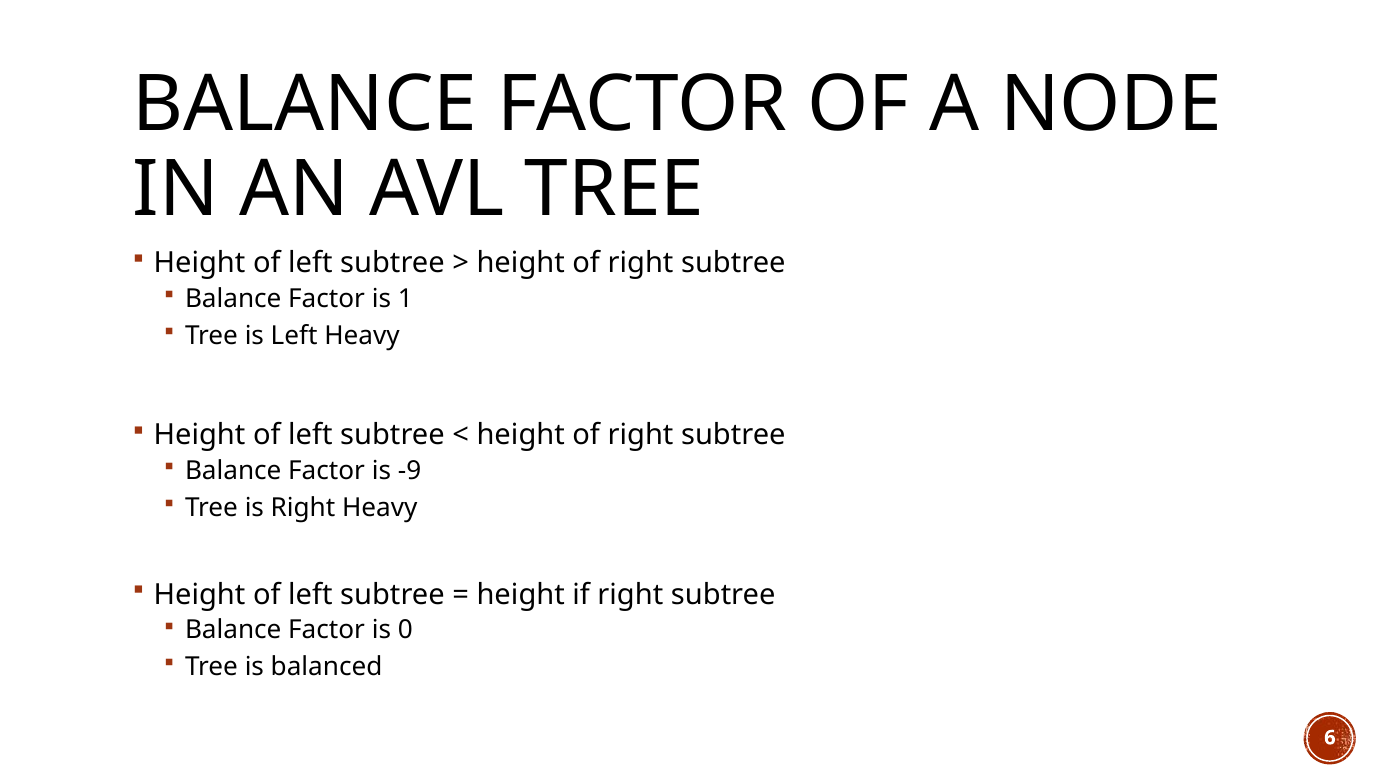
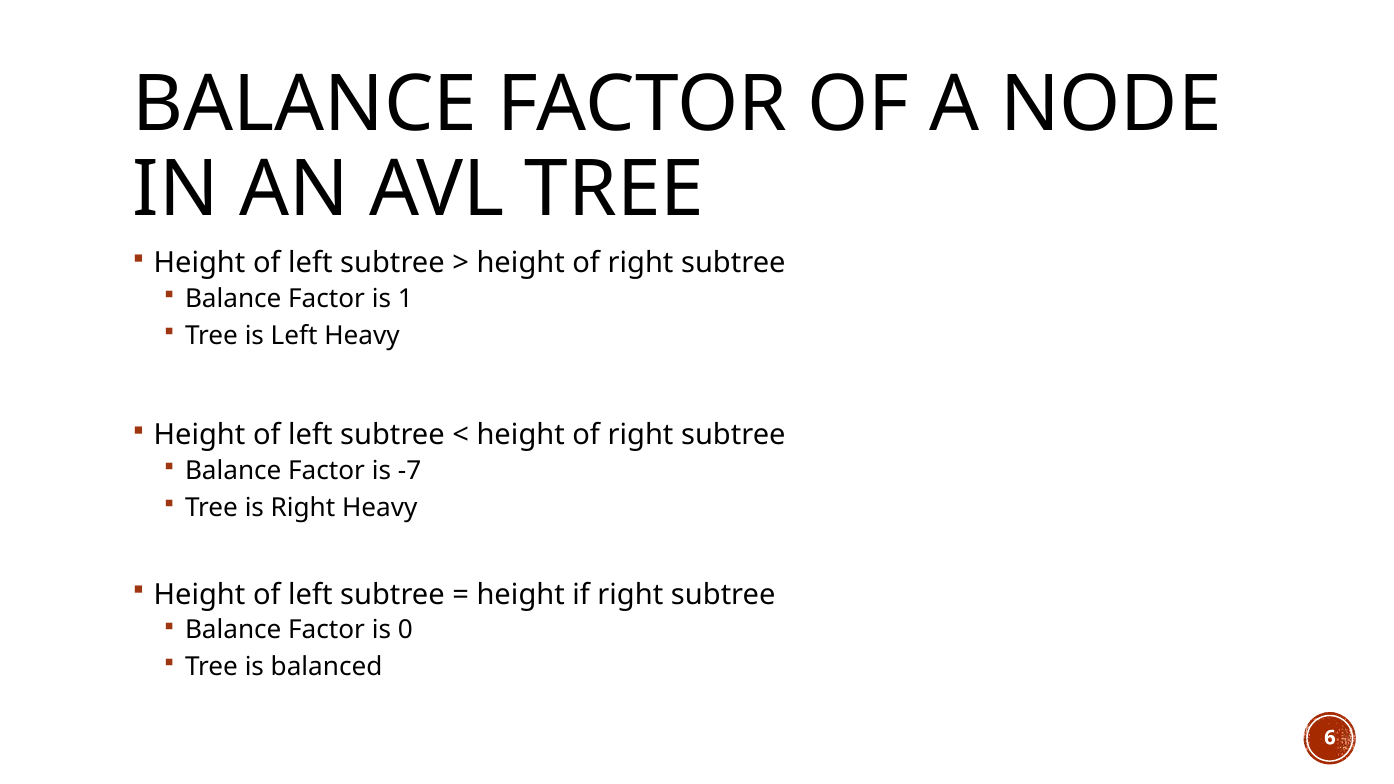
-9: -9 -> -7 (410, 471)
